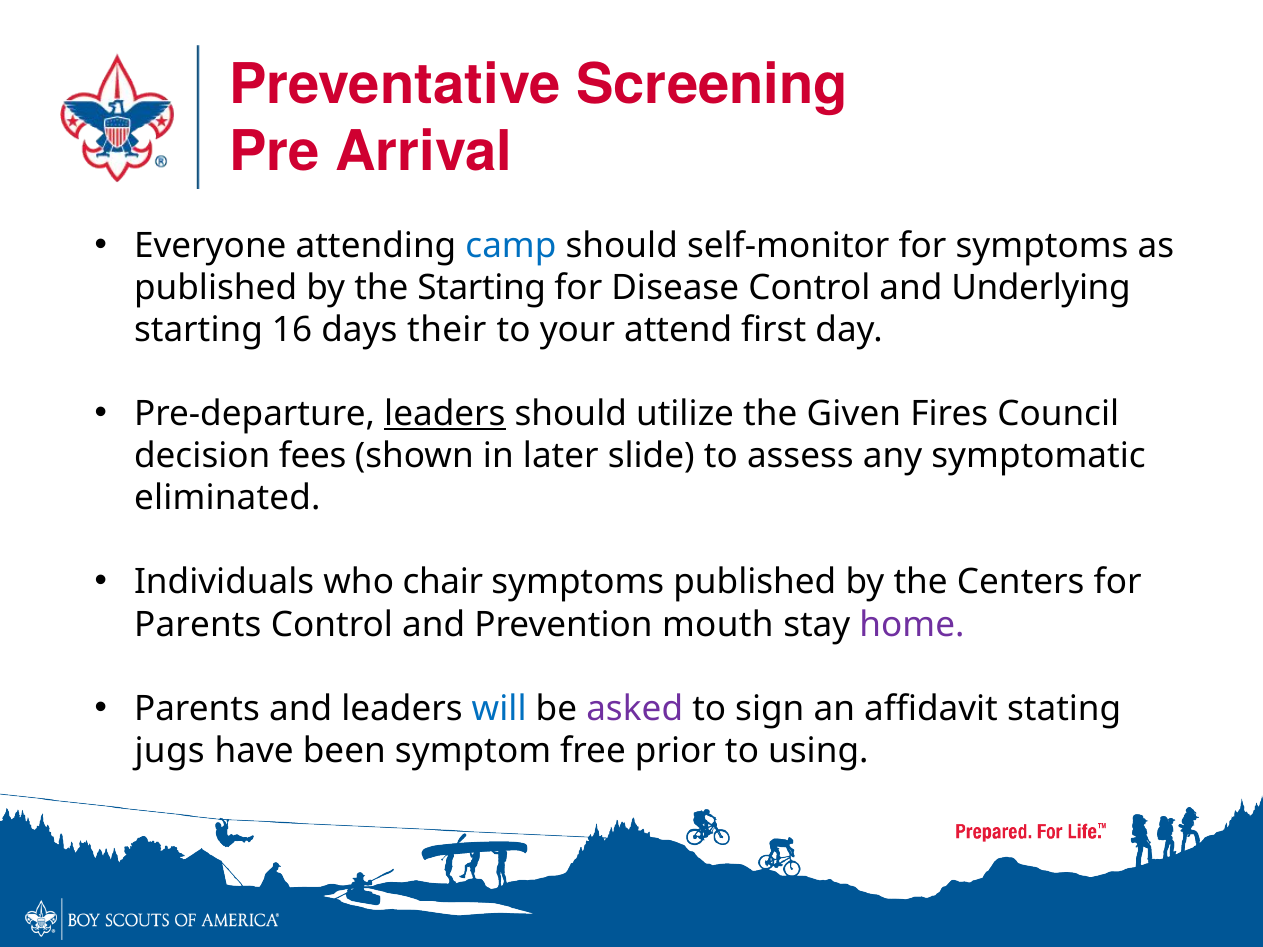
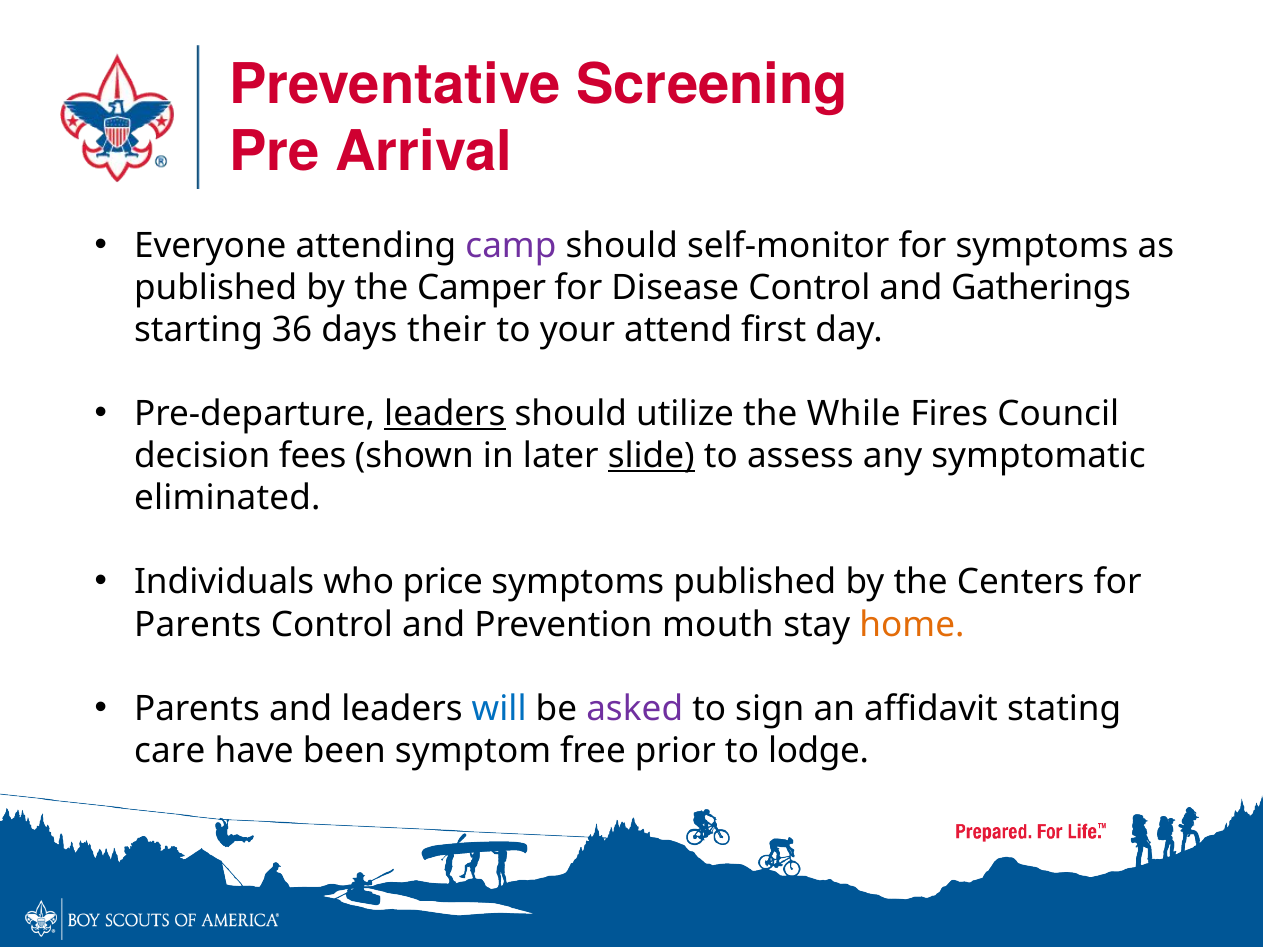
camp colour: blue -> purple (511, 246)
the Starting: Starting -> Camper (482, 288)
Underlying: Underlying -> Gatherings (1041, 288)
16: 16 -> 36 (292, 330)
Given: Given -> While (854, 414)
slide underline: none -> present (651, 456)
chair: chair -> price (443, 583)
home colour: purple -> orange (912, 625)
jugs: jugs -> care (170, 751)
using: using -> lodge (819, 751)
